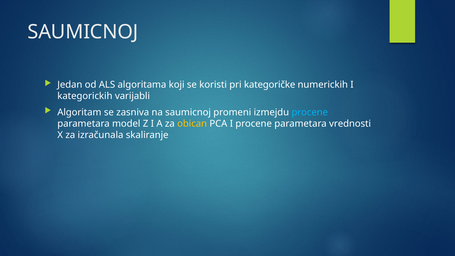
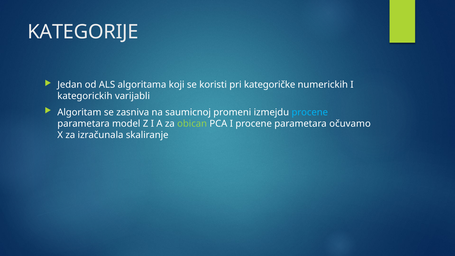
SAUMICNOJ: SAUMICNOJ -> KATEGORIJE (83, 32)
obican colour: yellow -> light green (192, 124)
vrednosti: vrednosti -> očuvamo (350, 124)
